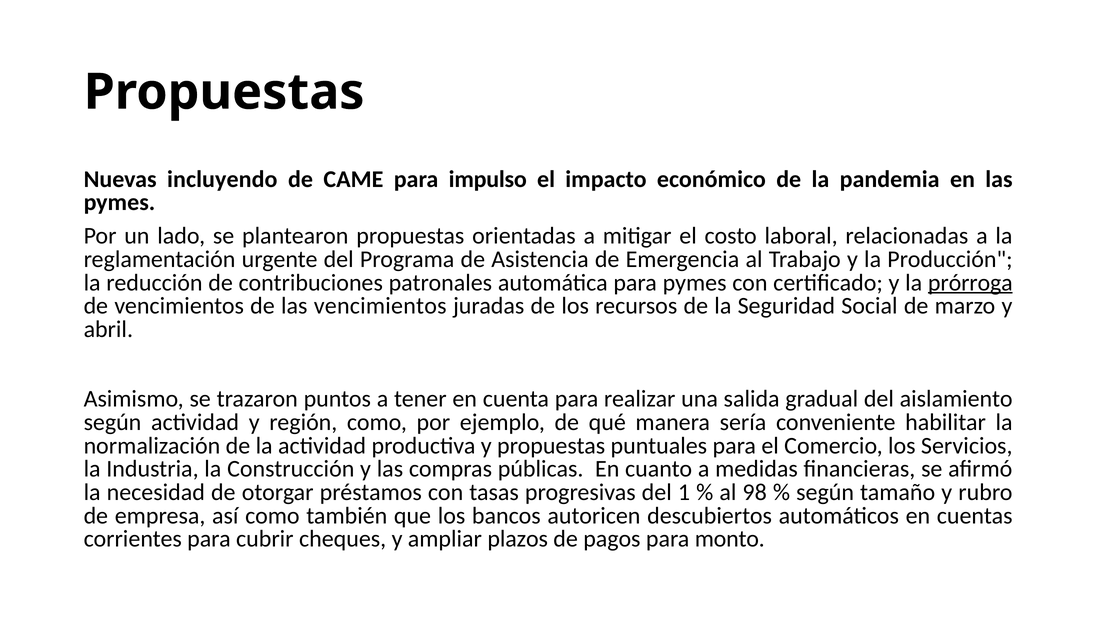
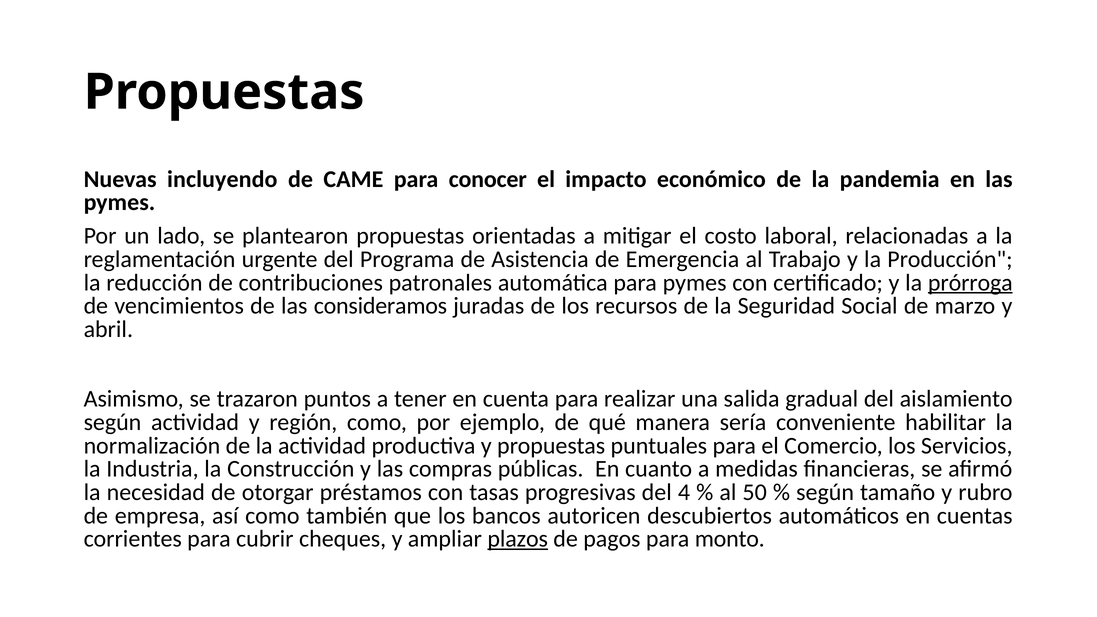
impulso: impulso -> conocer (488, 179)
las vencimientos: vencimientos -> consideramos (380, 306)
1: 1 -> 4 (684, 492)
98: 98 -> 50 (755, 492)
plazos underline: none -> present (518, 539)
